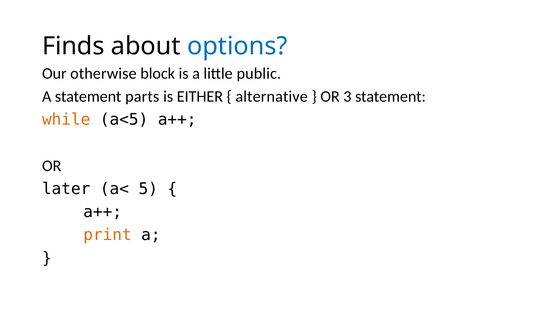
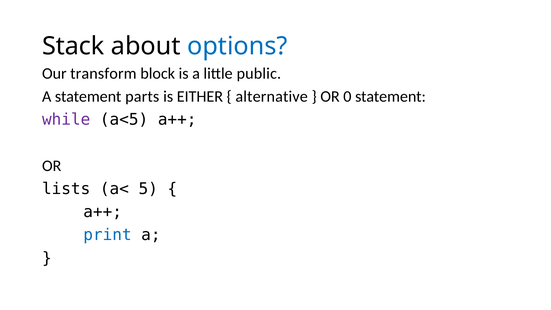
Finds: Finds -> Stack (73, 46)
otherwise: otherwise -> transform (103, 73)
3: 3 -> 0 (347, 97)
while colour: orange -> purple (66, 120)
later: later -> lists (66, 189)
print colour: orange -> blue (107, 235)
